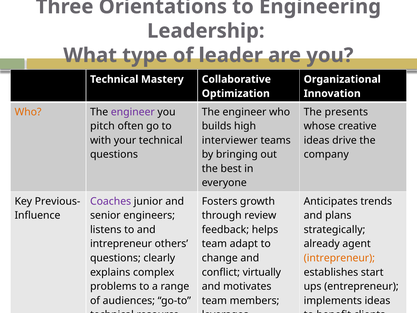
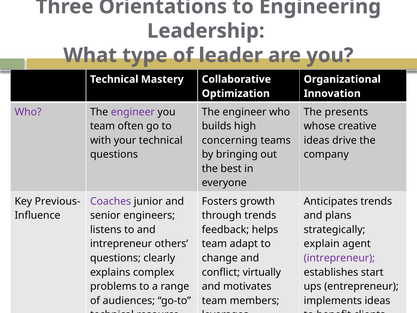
Who colour: orange -> purple (28, 112)
pitch: pitch -> team (103, 126)
interviewer: interviewer -> concerning (230, 140)
through review: review -> trends (260, 215)
already: already -> explain (322, 244)
intrepreneur colour: orange -> purple (339, 258)
